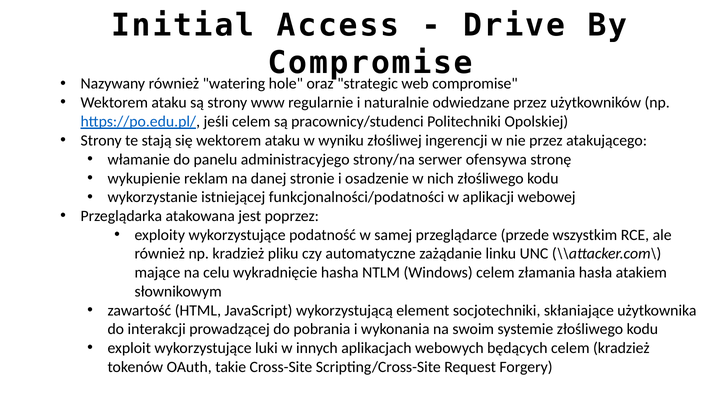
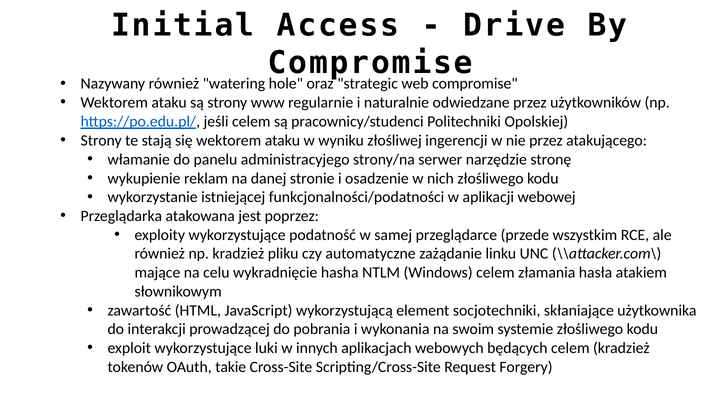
ofensywa: ofensywa -> narzędzie (496, 160)
